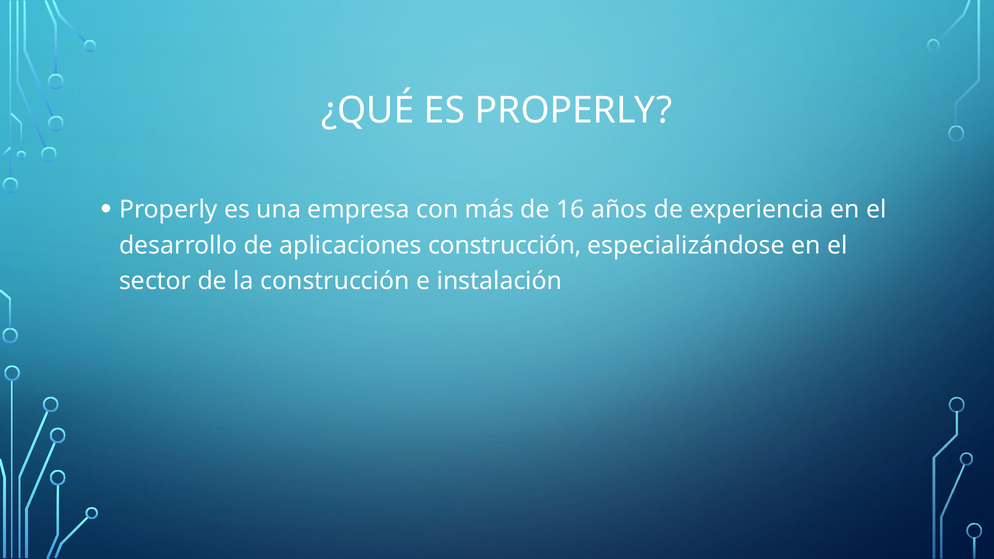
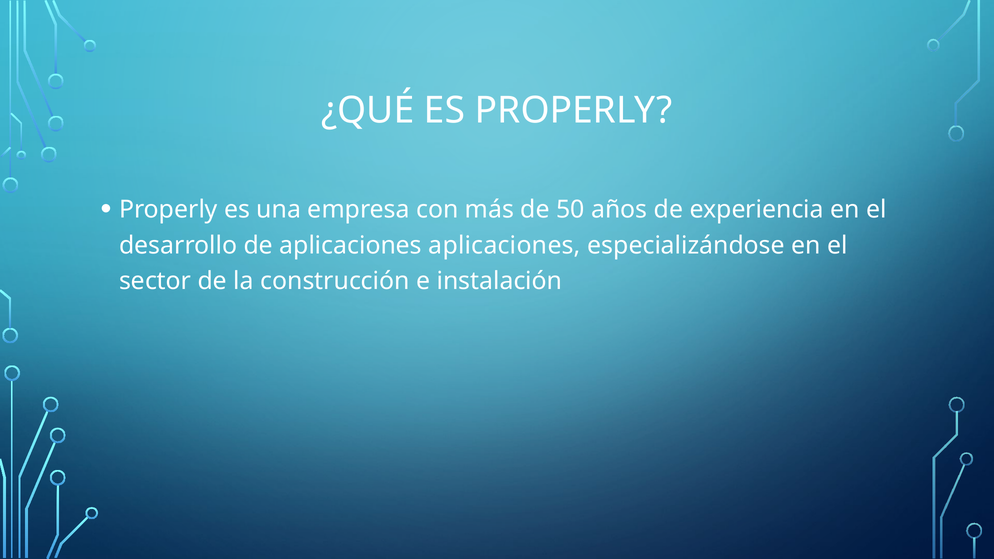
16: 16 -> 50 (570, 210)
aplicaciones construcción: construcción -> aplicaciones (504, 246)
